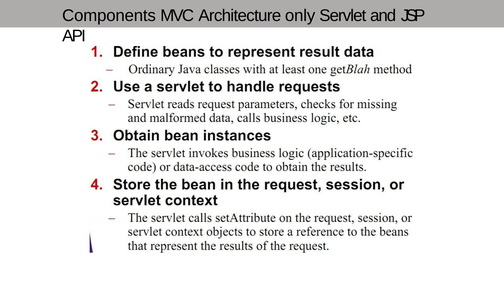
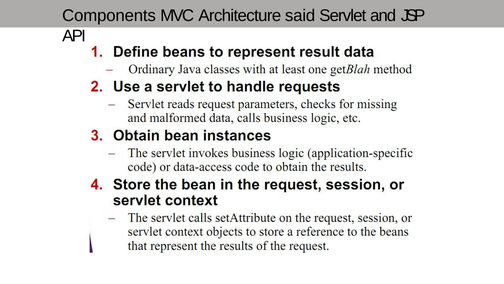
only: only -> said (300, 16)
